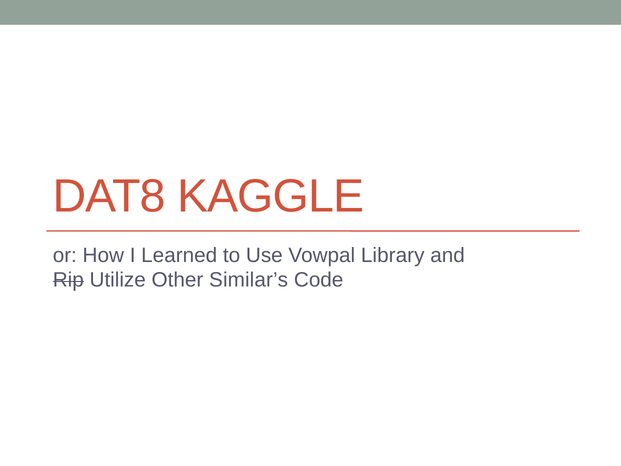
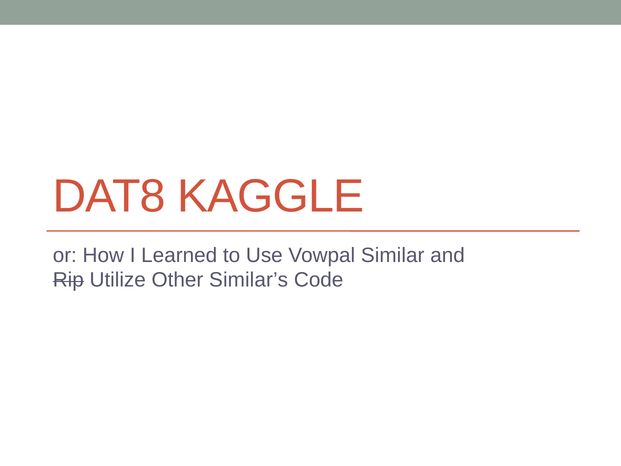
Library: Library -> Similar (393, 255)
